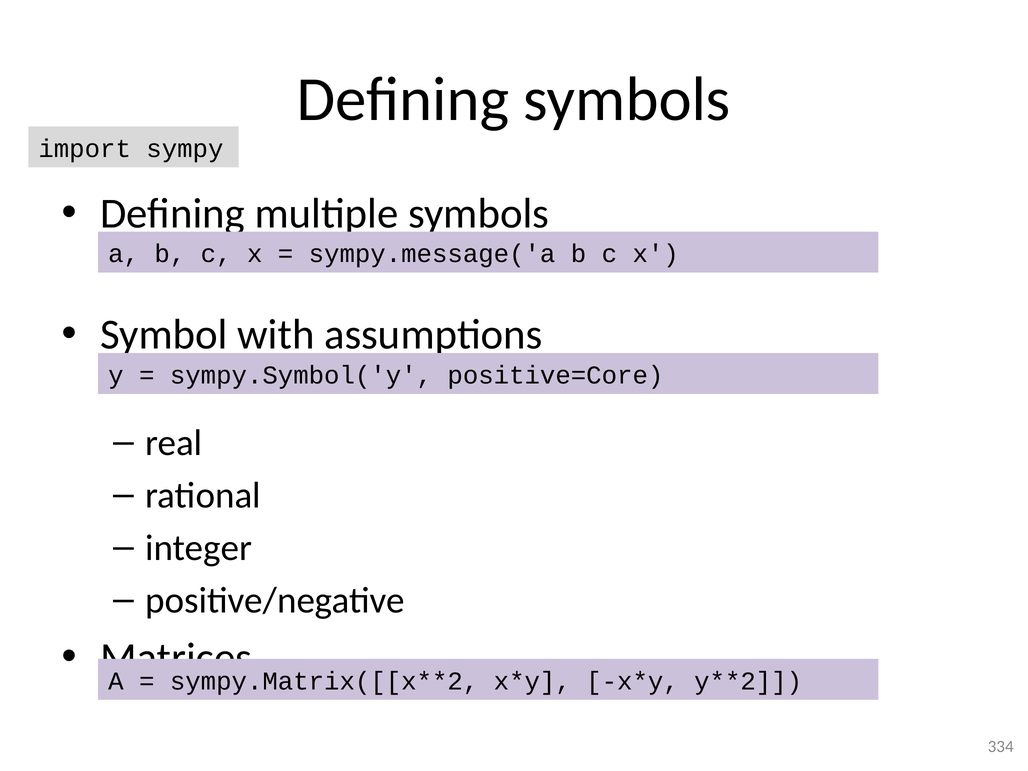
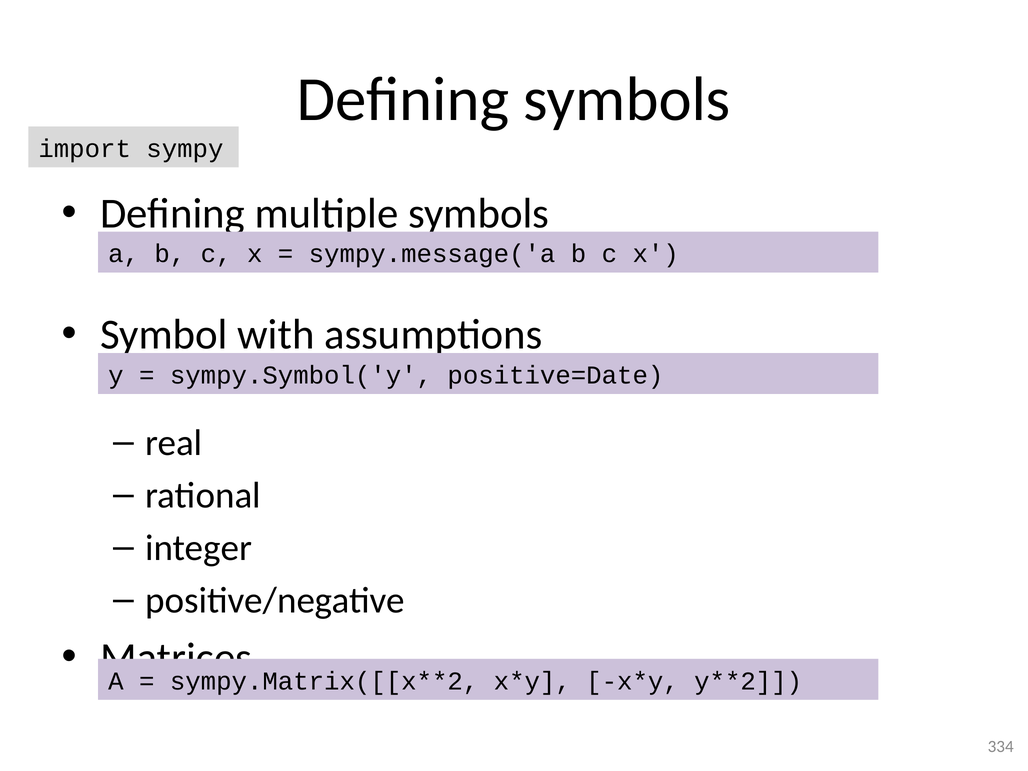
positive=Core: positive=Core -> positive=Date (555, 375)
